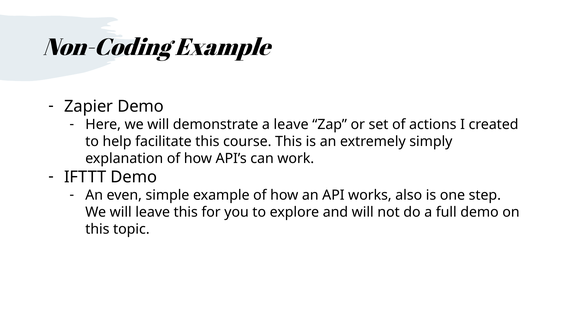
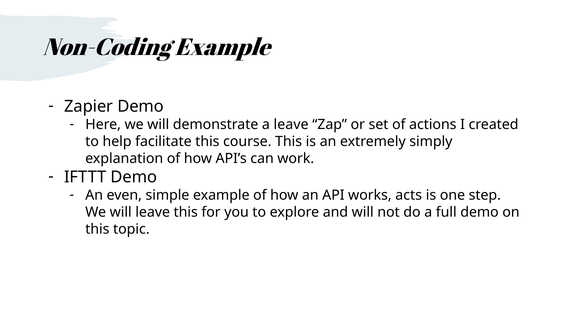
also: also -> acts (409, 195)
